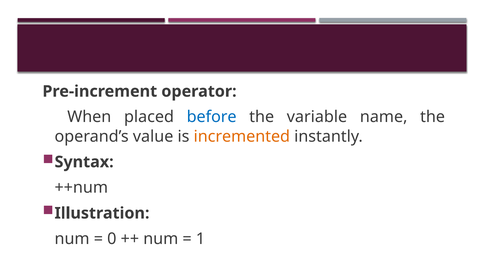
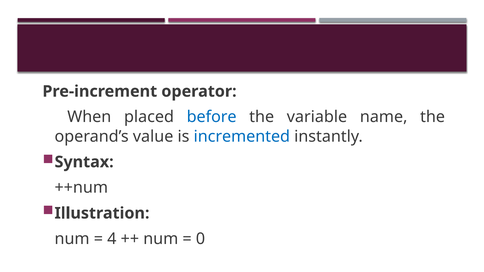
incremented colour: orange -> blue (242, 136)
0: 0 -> 4 (112, 239)
1: 1 -> 0 (201, 239)
